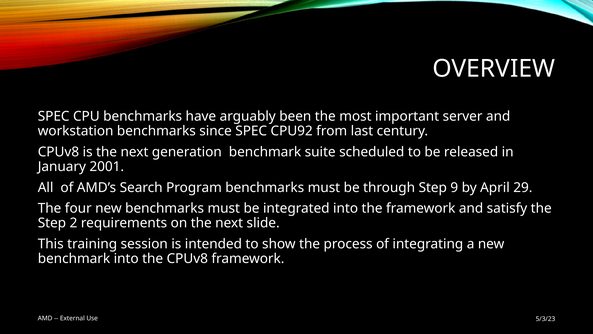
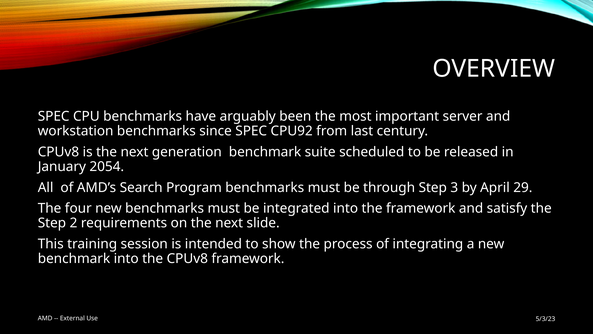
2001: 2001 -> 2054 (107, 166)
9: 9 -> 3 (454, 187)
